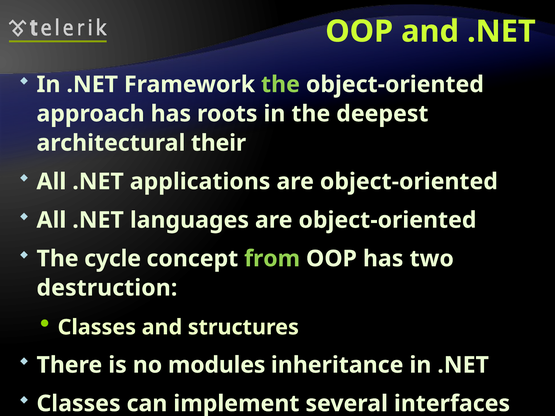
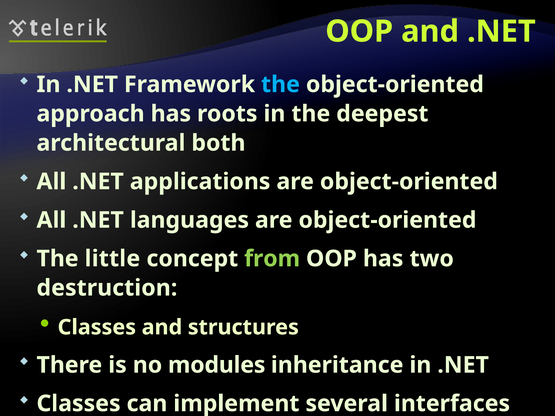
the colour: light green -> light blue (280, 85)
their: their -> both (218, 143)
cycle: cycle -> little (112, 259)
